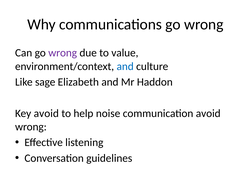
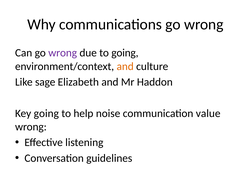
to value: value -> going (125, 53)
and colour: blue -> orange (125, 66)
Key avoid: avoid -> going (46, 113)
communication avoid: avoid -> value (208, 113)
